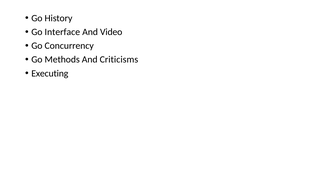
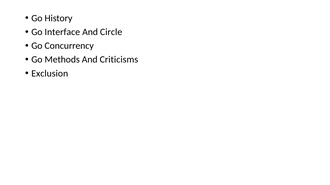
Video: Video -> Circle (111, 32)
Executing: Executing -> Exclusion (50, 74)
